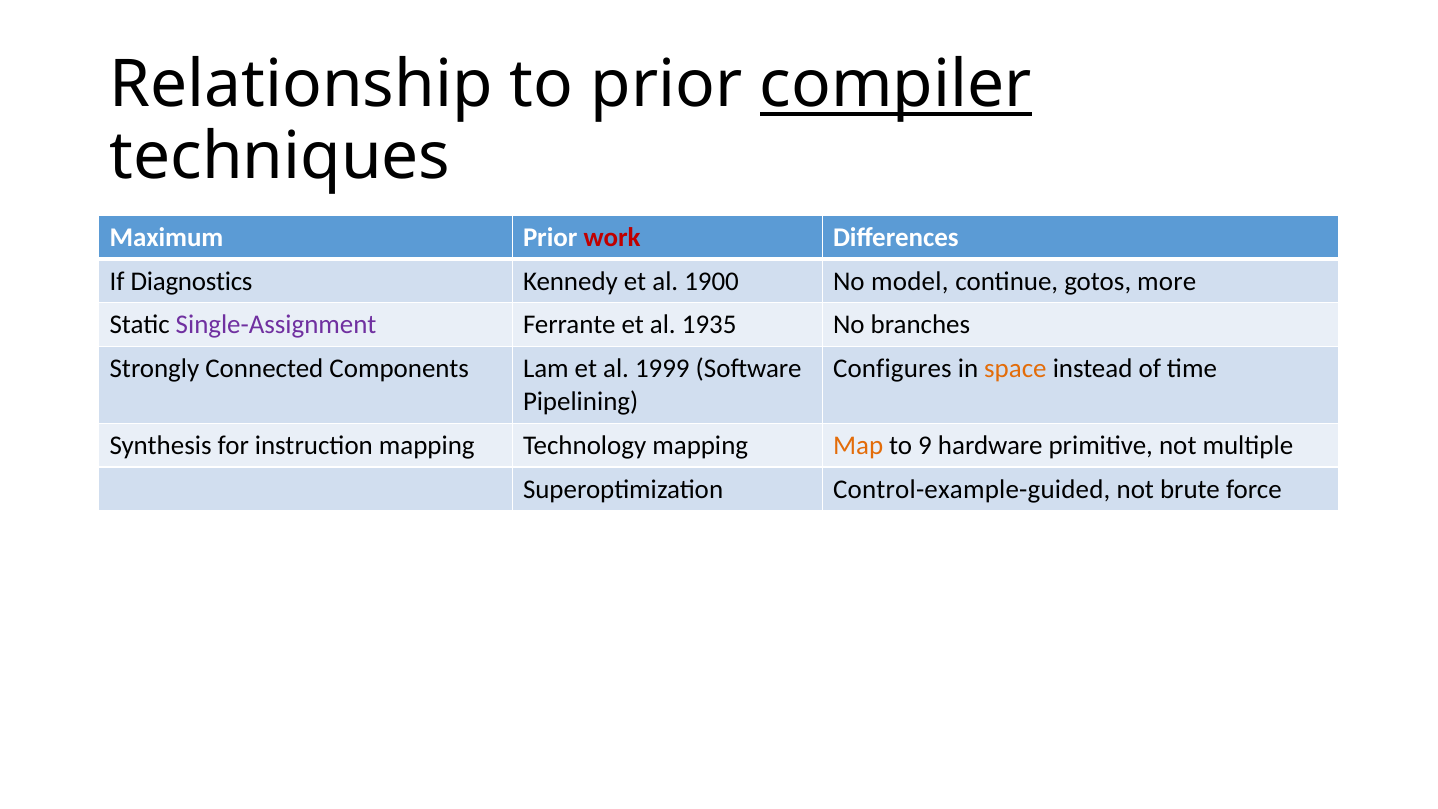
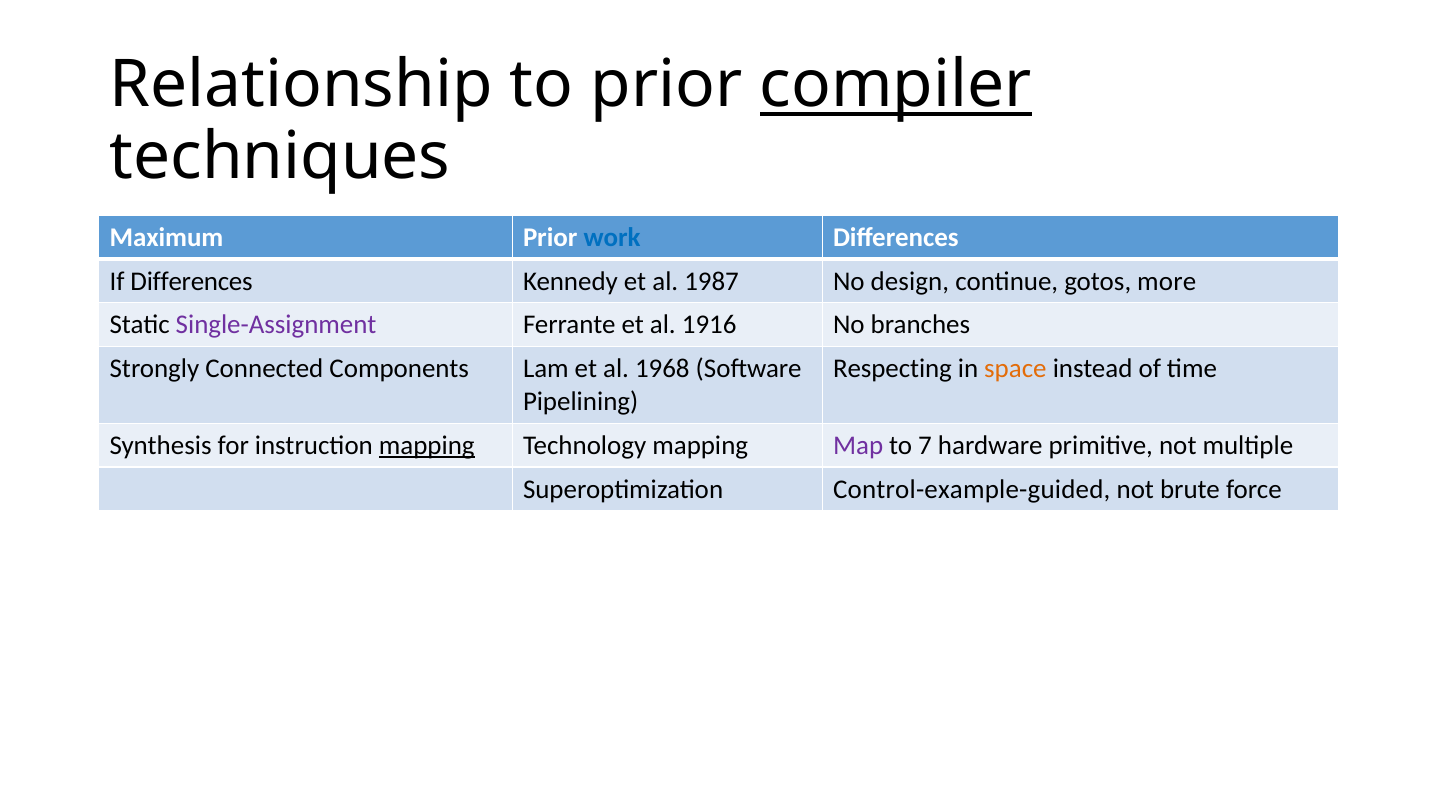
work colour: red -> blue (612, 237)
If Diagnostics: Diagnostics -> Differences (192, 281)
1900: 1900 -> 1987 (712, 281)
model: model -> design (910, 281)
1935: 1935 -> 1916 (709, 325)
1999: 1999 -> 1968 (662, 369)
Configures: Configures -> Respecting (892, 369)
mapping underline: none -> present (427, 445)
Map colour: orange -> purple (858, 445)
9: 9 -> 7 (925, 445)
